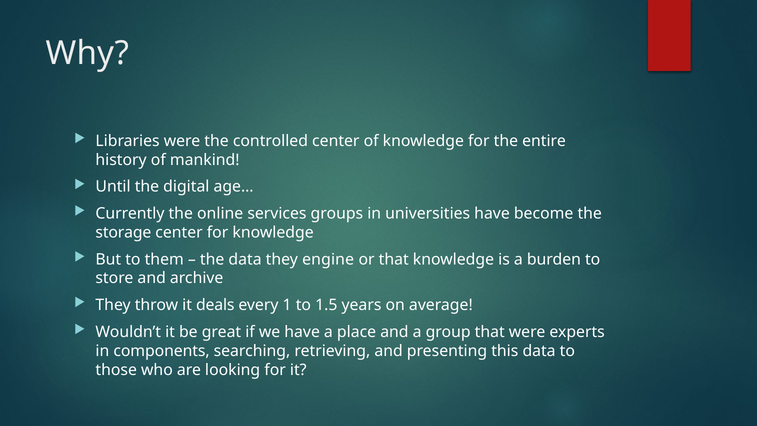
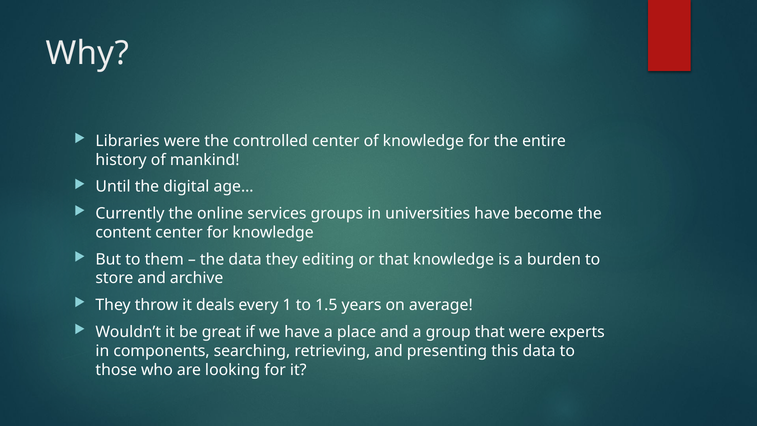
storage: storage -> content (123, 232)
engine: engine -> editing (328, 259)
